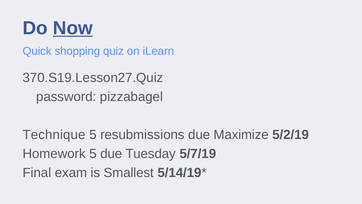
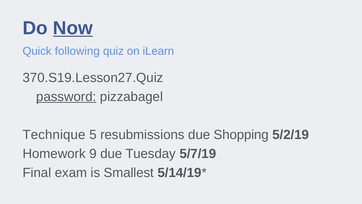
shopping: shopping -> following (77, 51)
password underline: none -> present (66, 97)
Maximize: Maximize -> Shopping (241, 135)
Homework 5: 5 -> 9 (93, 154)
